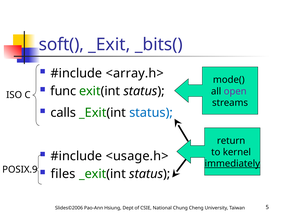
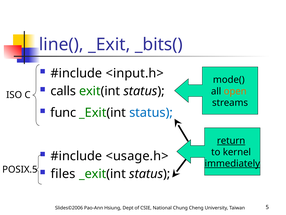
soft(: soft( -> line( (61, 44)
<array.h>: <array.h> -> <input.h> (135, 73)
func: func -> calls (63, 91)
open colour: purple -> orange (235, 91)
calls: calls -> func (63, 112)
return underline: none -> present (231, 140)
POSIX.9: POSIX.9 -> POSIX.5 (20, 169)
